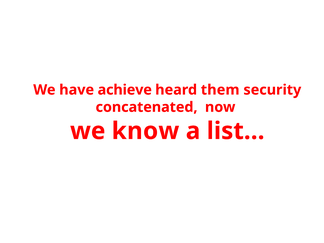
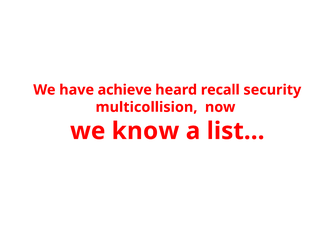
them: them -> recall (220, 90)
concatenated: concatenated -> multicollision (147, 107)
